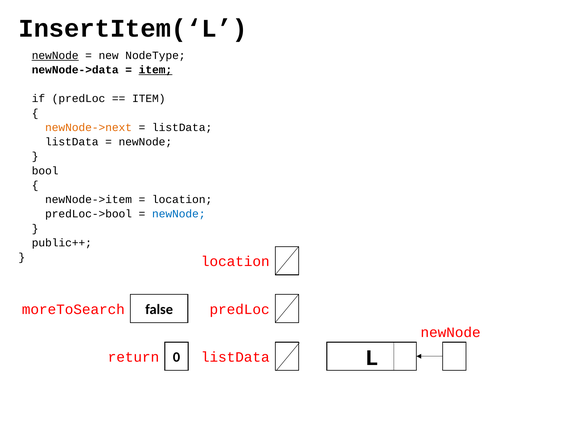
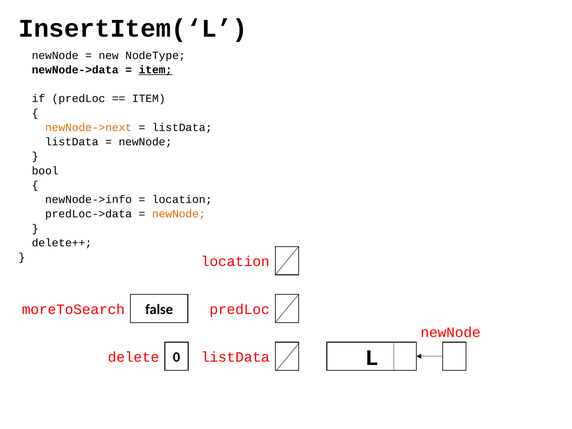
newNode underline: present -> none (55, 55)
newNode->item: newNode->item -> newNode->info (89, 200)
predLoc->bool: predLoc->bool -> predLoc->data (89, 214)
newNode colour: blue -> orange (179, 214)
public++: public++ -> delete++ (62, 243)
return: return -> delete (133, 357)
